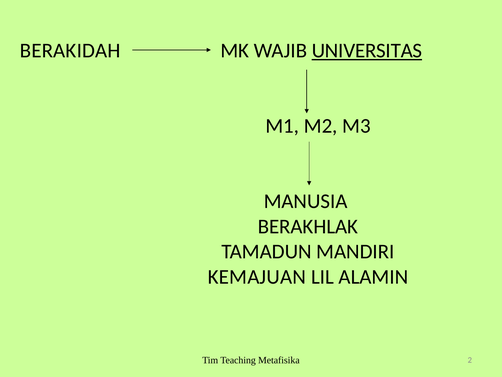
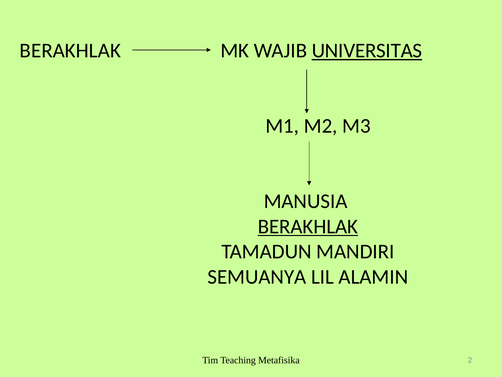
BERAKIDAH: BERAKIDAH -> BERAKHLAK (70, 51)
BERAKHLAK underline: none -> present (308, 226)
KEMAJUAN: KEMAJUAN -> SEMUANYA (257, 276)
